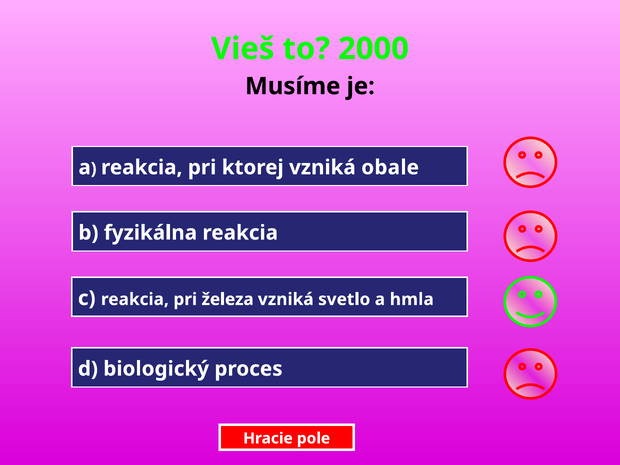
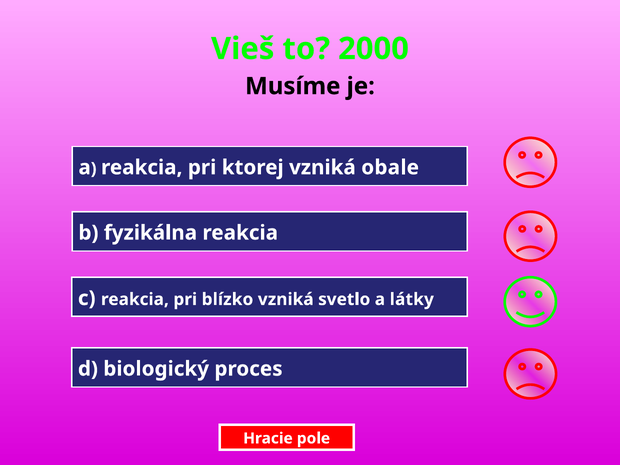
železa: železa -> blízko (227, 299)
hmla: hmla -> látky (412, 299)
